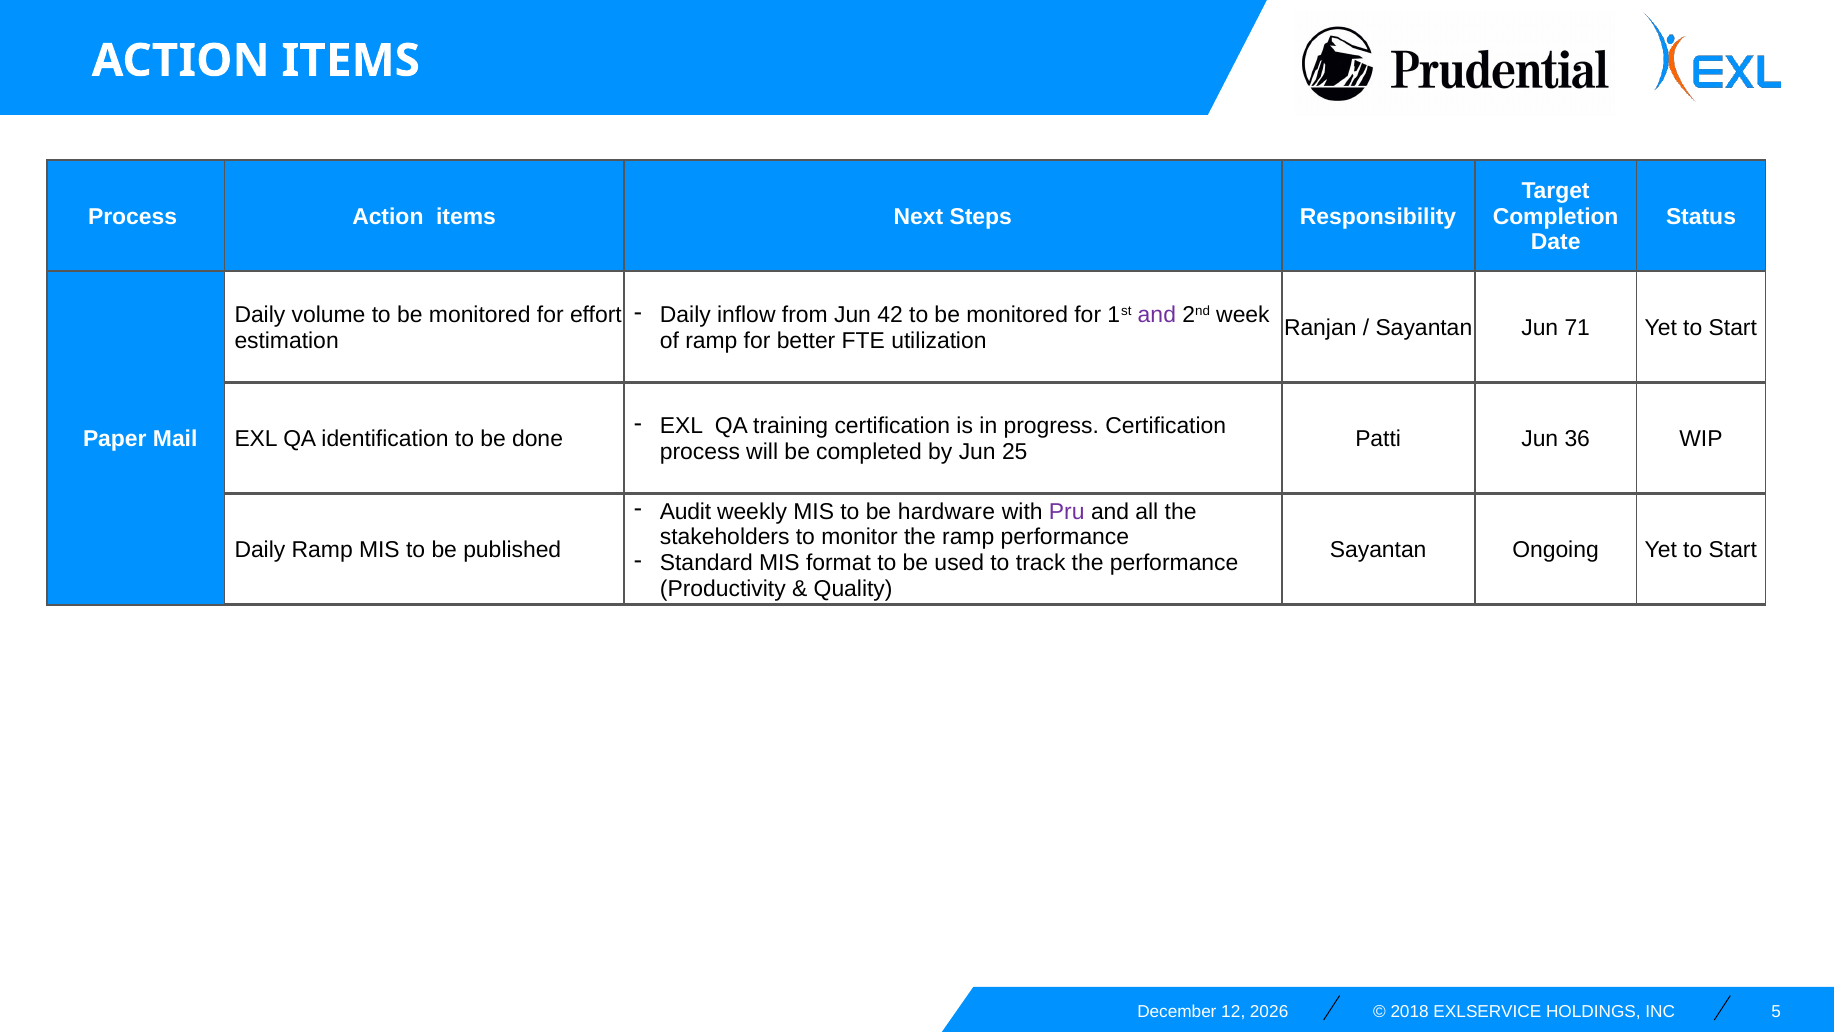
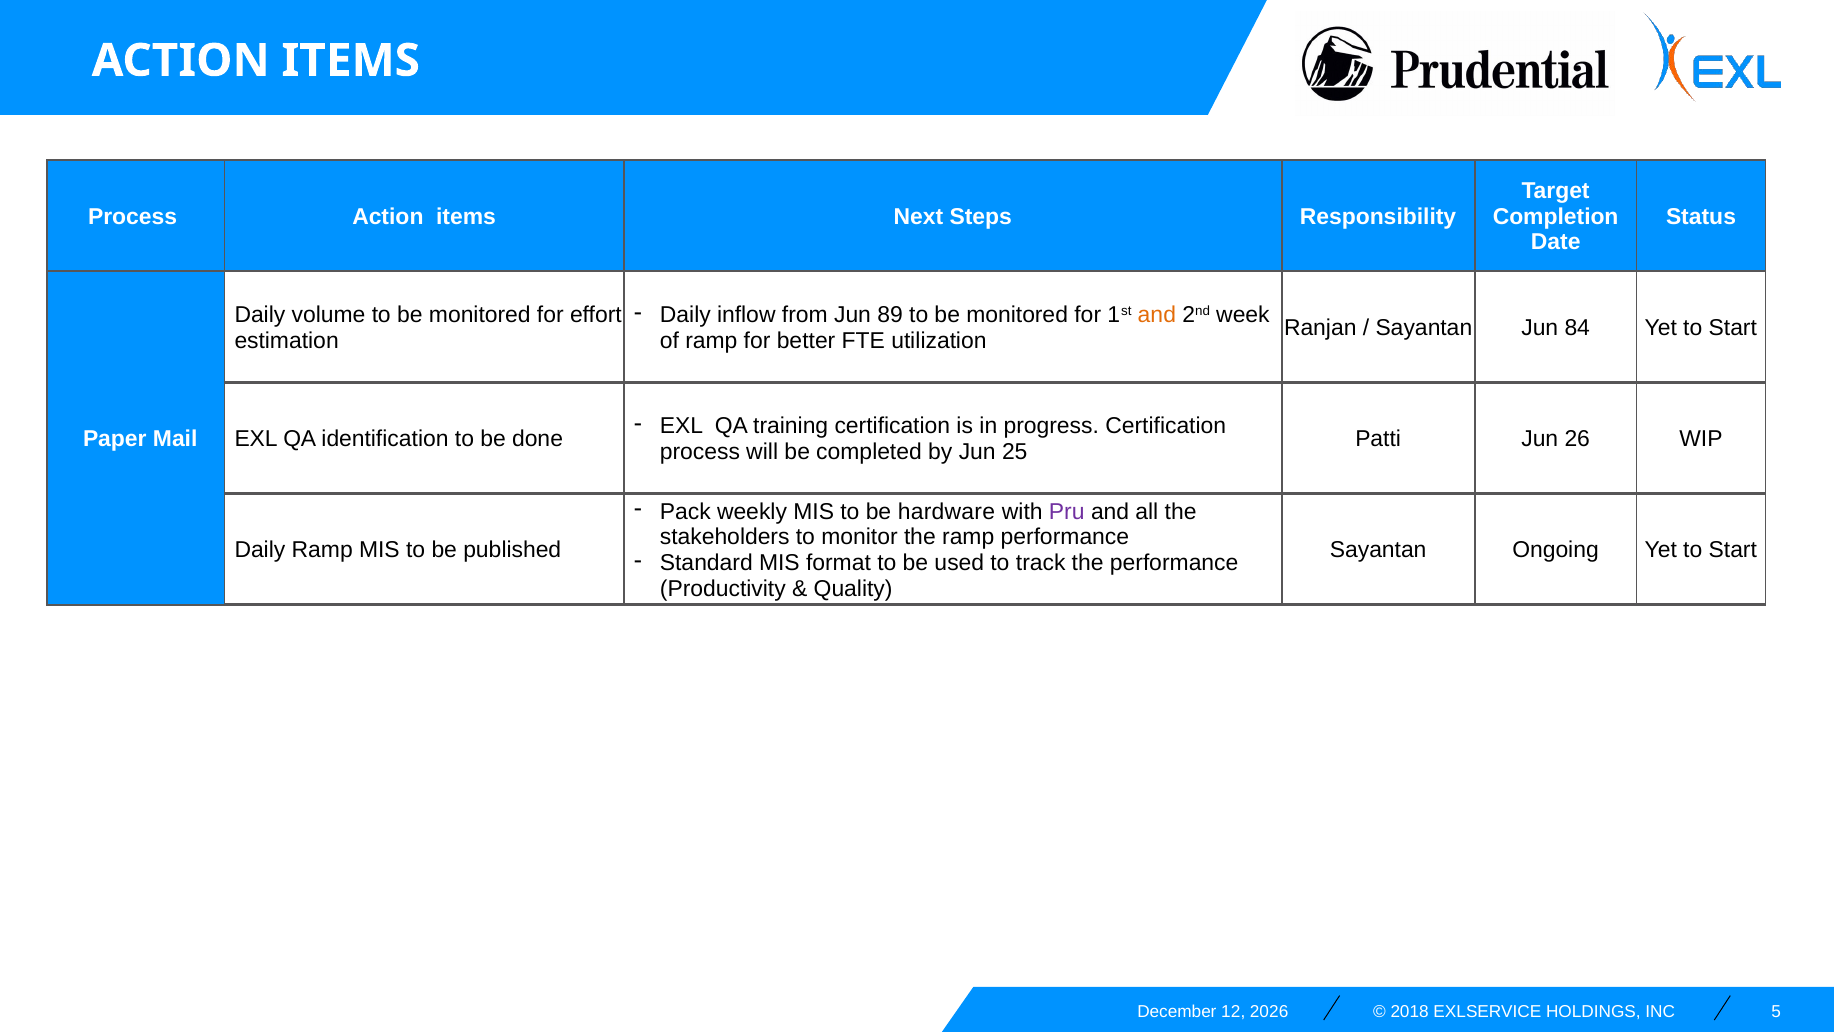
42: 42 -> 89 (890, 315)
and colour: purple -> orange (1157, 315)
71: 71 -> 84 (1577, 328)
36: 36 -> 26 (1577, 439)
Audit: Audit -> Pack (685, 511)
